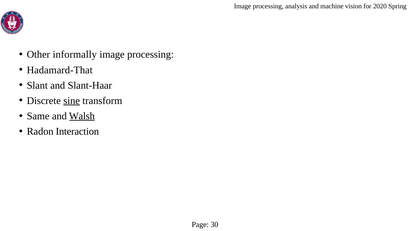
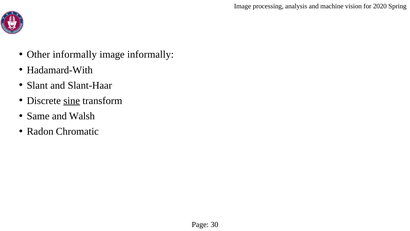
processing: processing -> informally (150, 54)
Hadamard-That: Hadamard-That -> Hadamard-With (60, 70)
Walsh underline: present -> none (82, 116)
Interaction: Interaction -> Chromatic (77, 131)
